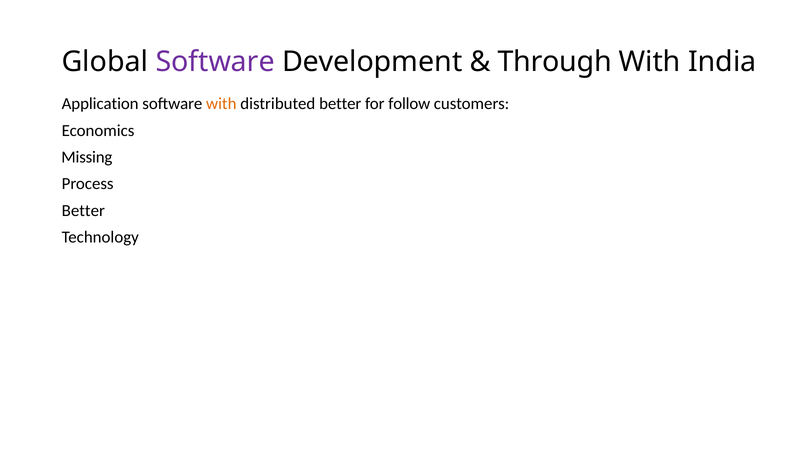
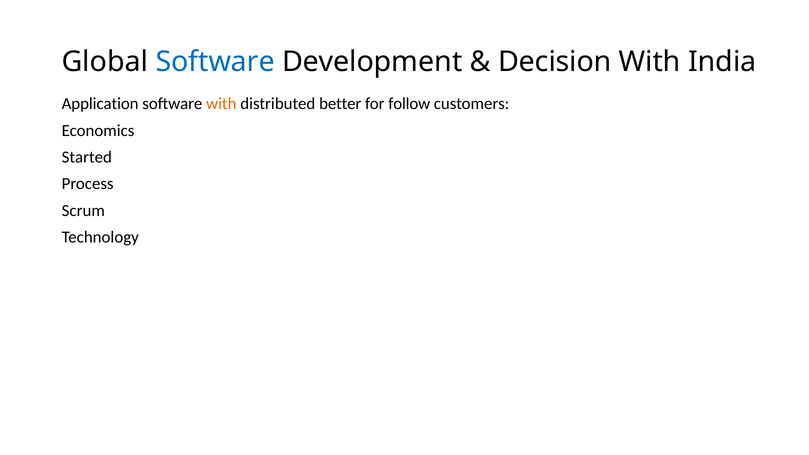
Software colour: purple -> blue (215, 62)
Through: Through -> Decision (555, 62)
Missing: Missing -> Started (87, 157)
Better: Better -> Scrum (83, 210)
